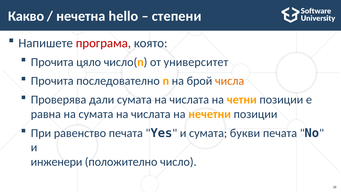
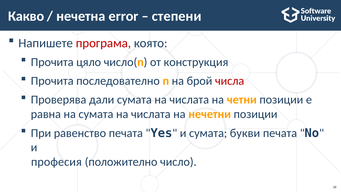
hello: hello -> error (124, 16)
университет: университет -> конструкция (196, 62)
числа colour: orange -> red (230, 81)
инженери: инженери -> професия (56, 162)
